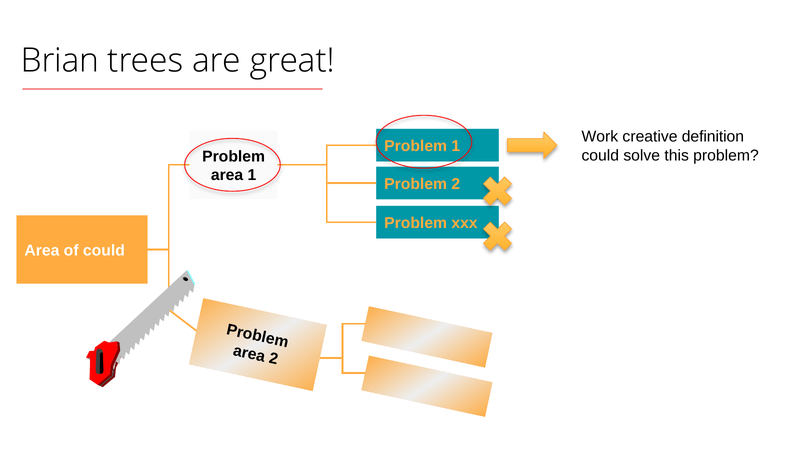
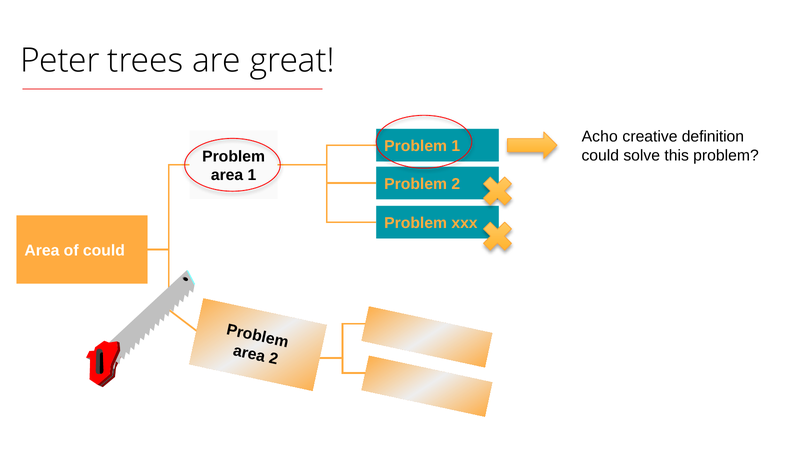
Brian: Brian -> Peter (60, 61)
Work: Work -> Acho (600, 136)
